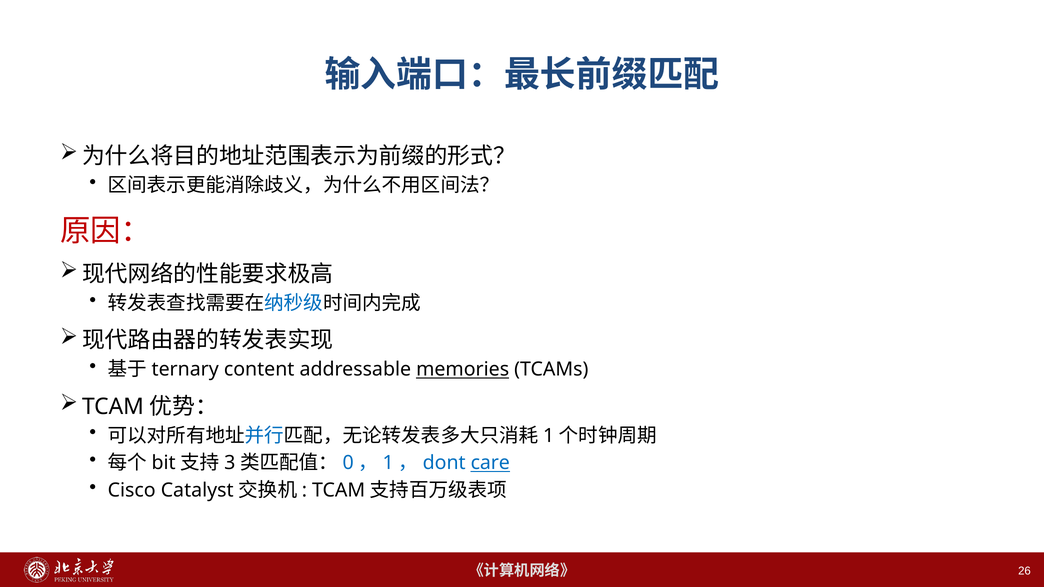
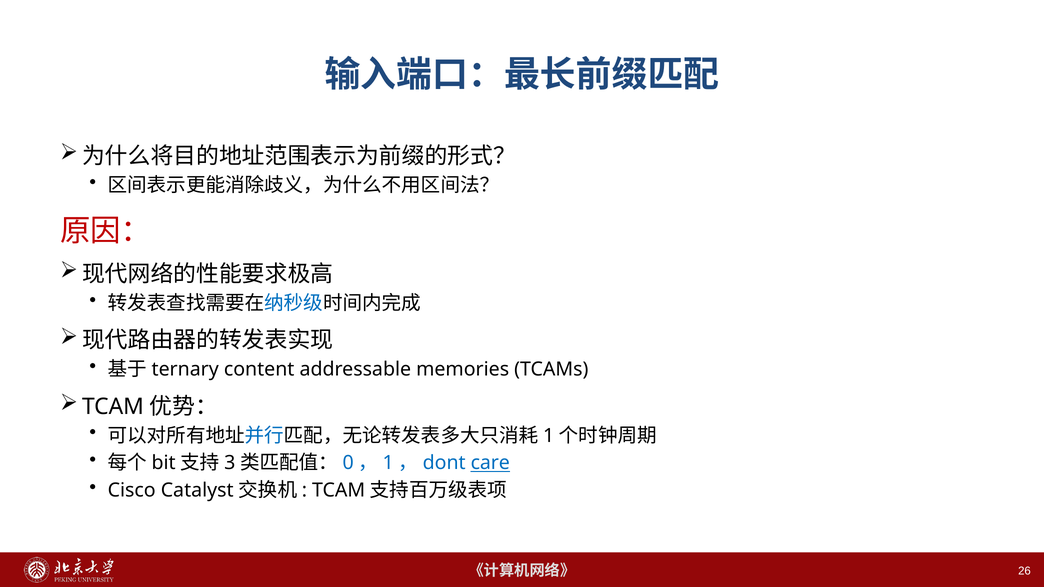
memories underline: present -> none (463, 370)
